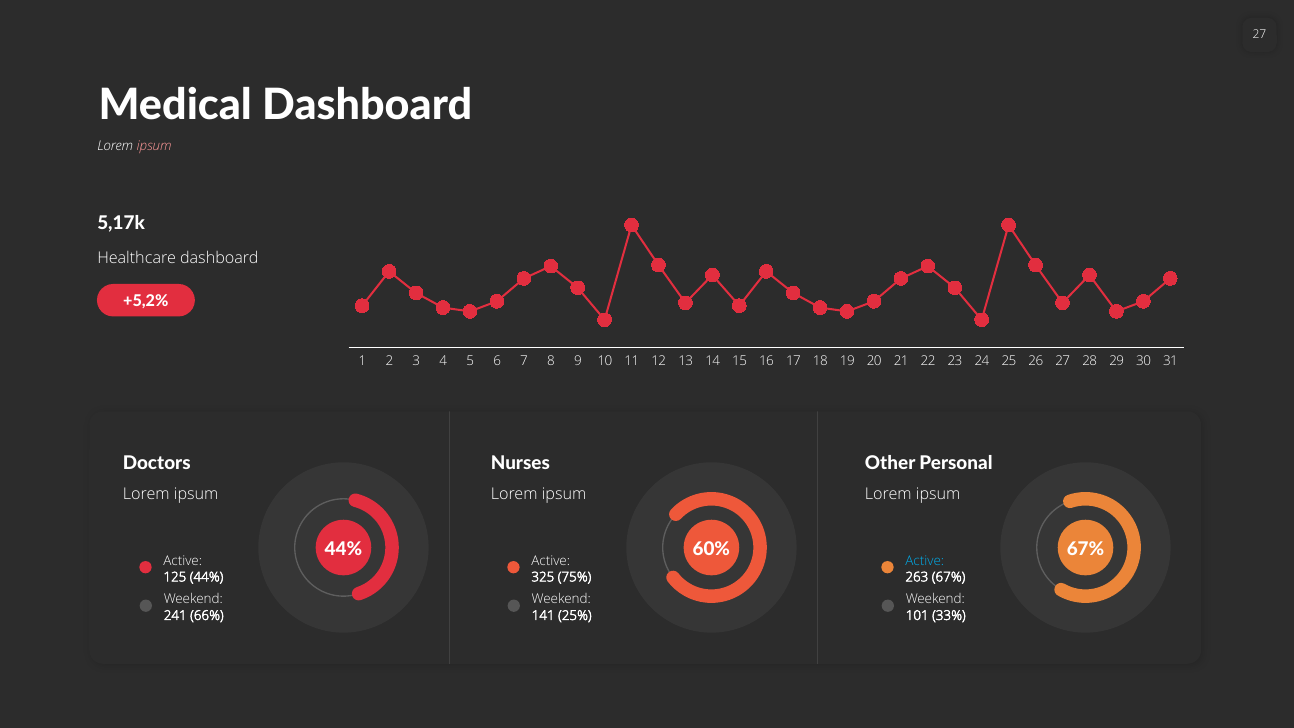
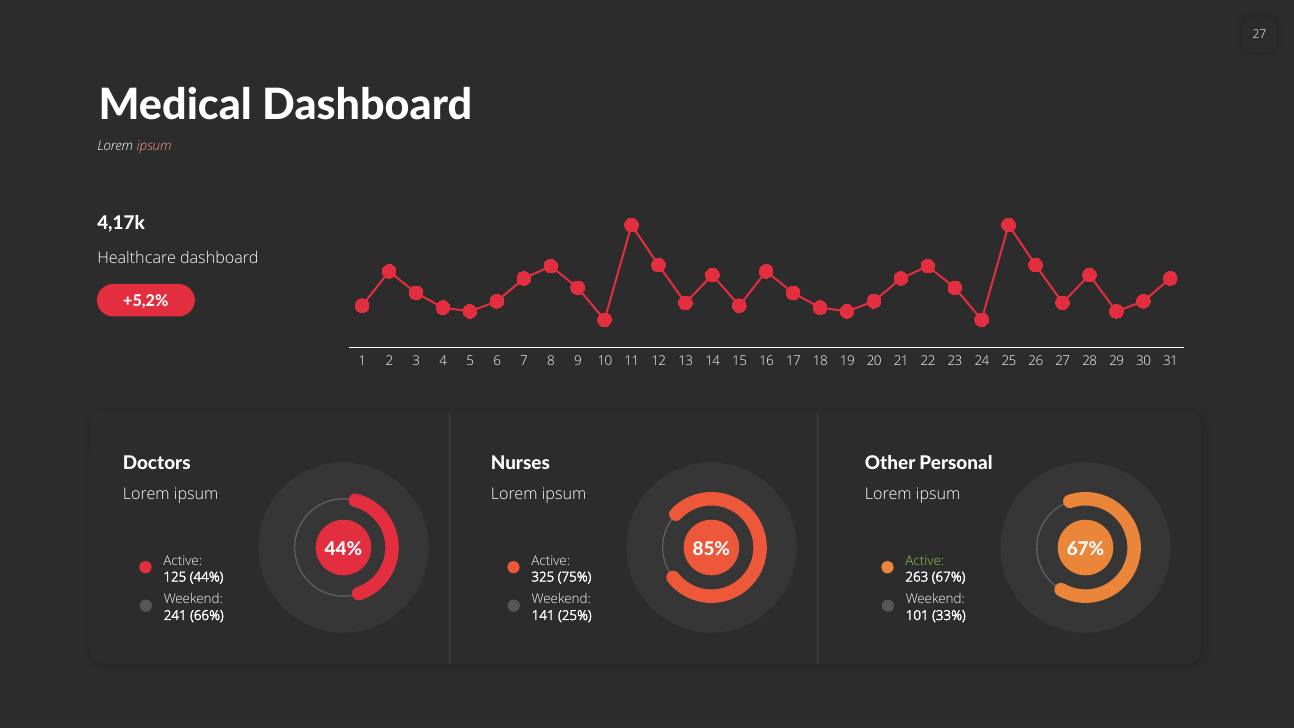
5,17k: 5,17k -> 4,17k (121, 223)
60%: 60% -> 85% (711, 549)
Active colour: light blue -> light green (925, 561)
